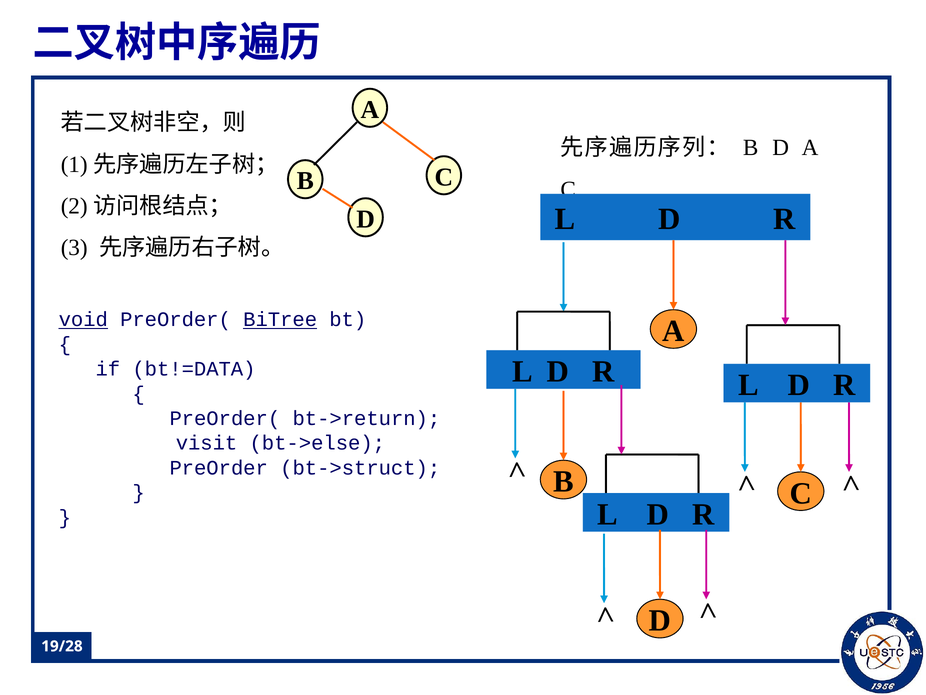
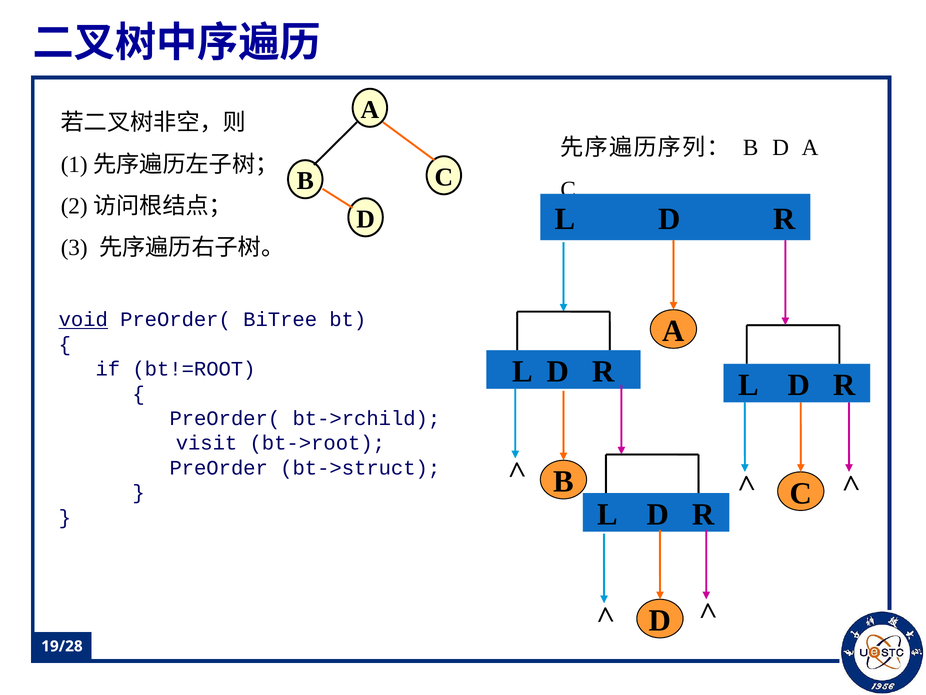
BiTree underline: present -> none (280, 319)
bt!=DATA: bt!=DATA -> bt!=ROOT (194, 369)
bt->return: bt->return -> bt->rchild (366, 418)
bt->else: bt->else -> bt->root (317, 443)
